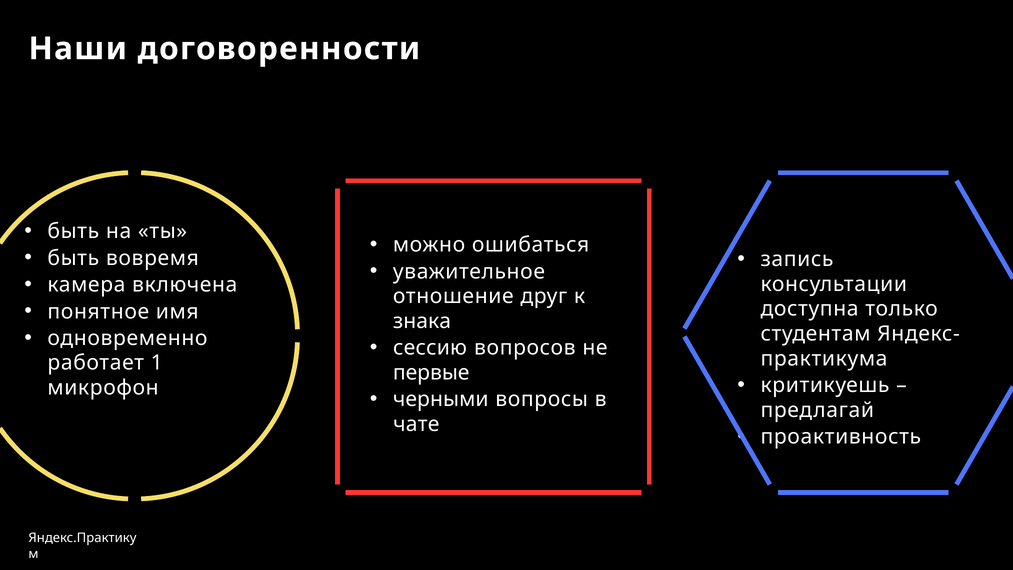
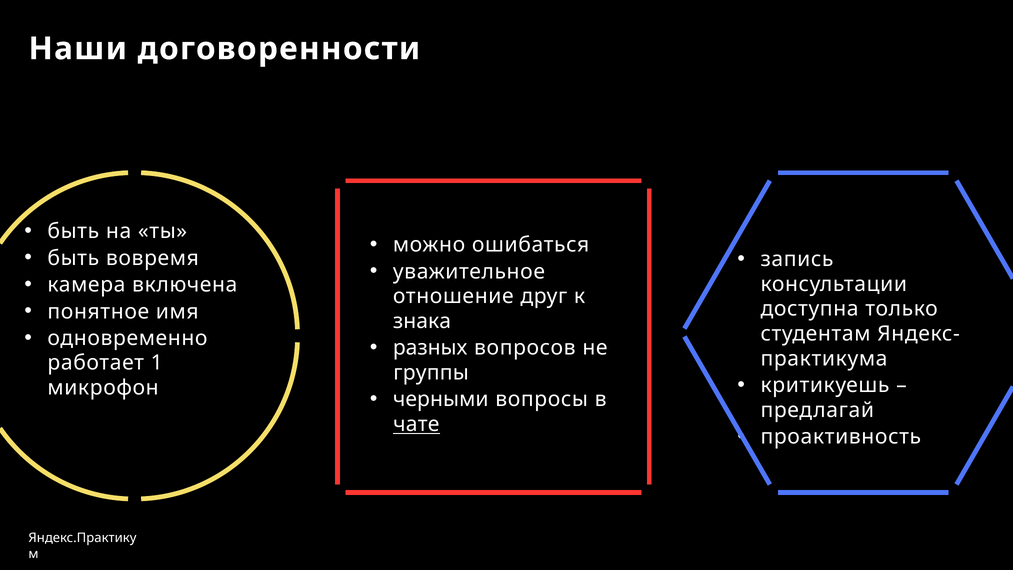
сессию: сессию -> разных (430, 348)
первые: первые -> группы (431, 373)
чате underline: none -> present (416, 424)
